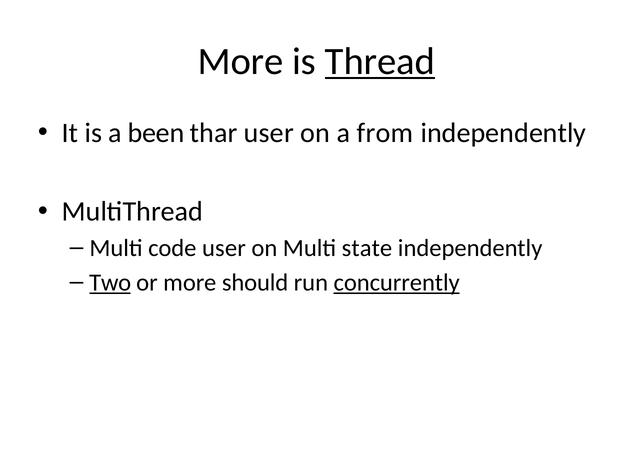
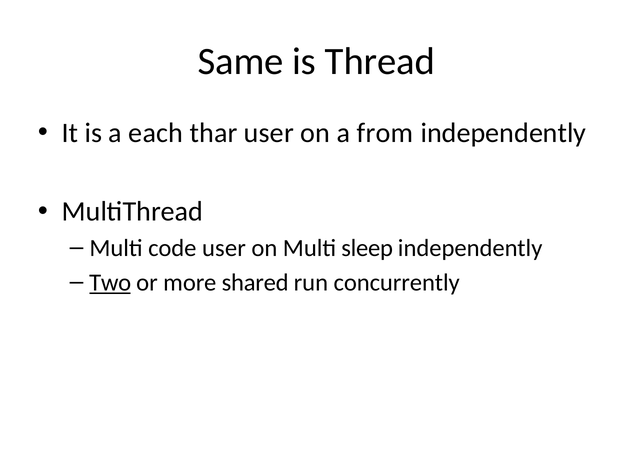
More: More -> Same (241, 61)
Thread underline: present -> none (380, 61)
been: been -> each (156, 133)
state: state -> sleep (367, 248)
should: should -> shared (255, 282)
concurrently underline: present -> none (397, 282)
